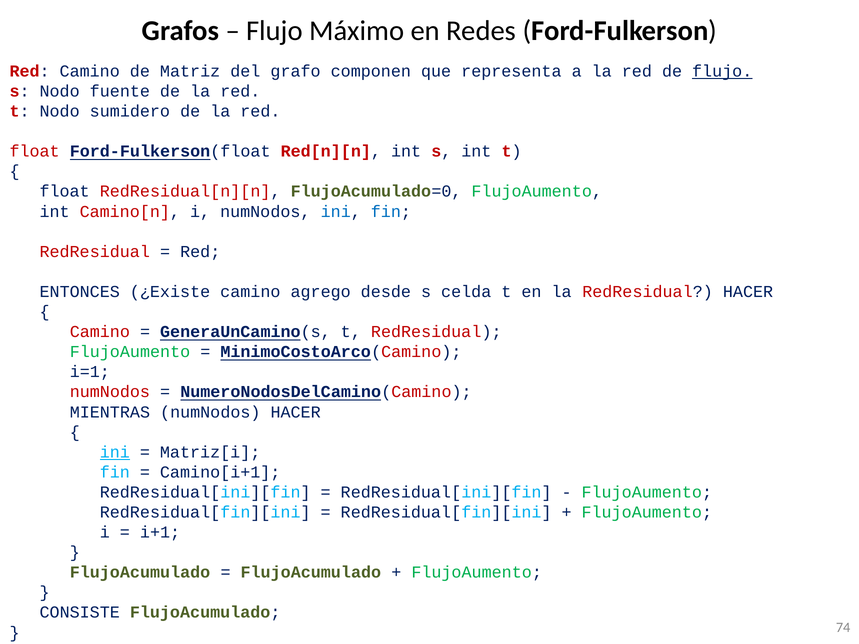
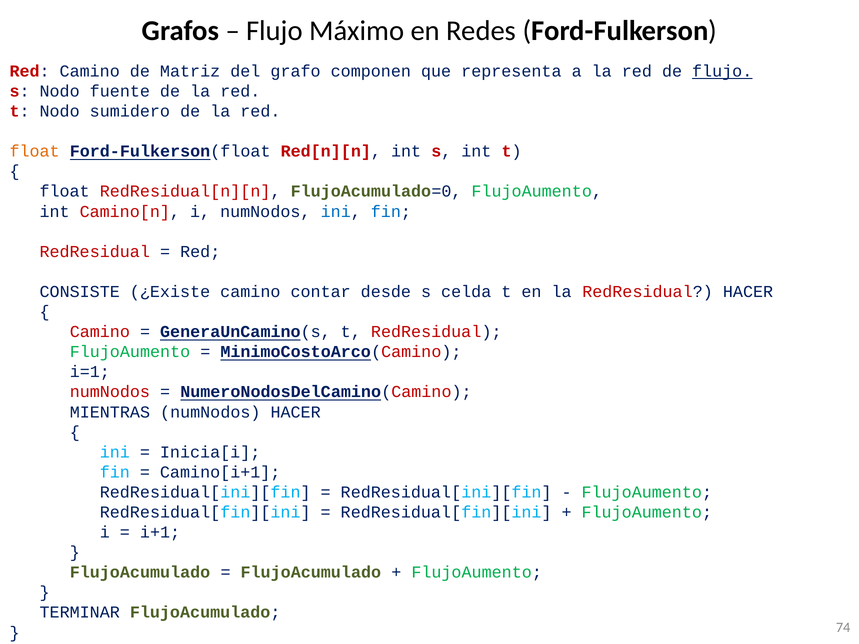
float colour: red -> orange (35, 151)
ENTONCES: ENTONCES -> CONSISTE (80, 292)
agrego: agrego -> contar (321, 292)
ini underline: present -> none (115, 452)
Matriz[i: Matriz[i -> Inicia[i (210, 452)
CONSISTE: CONSISTE -> TERMINAR (80, 613)
